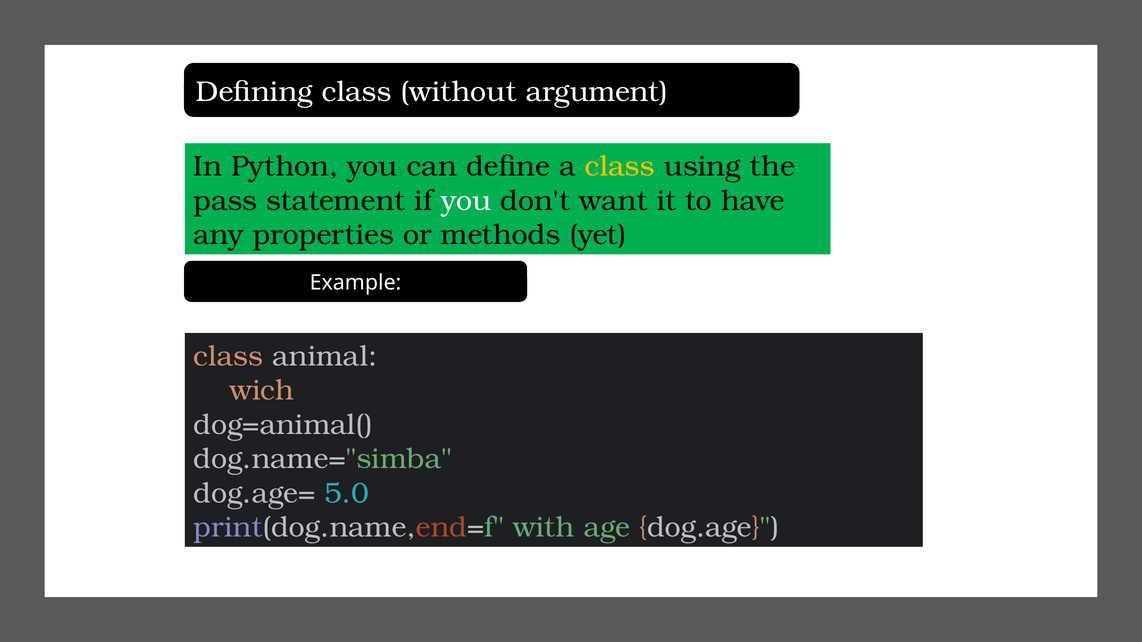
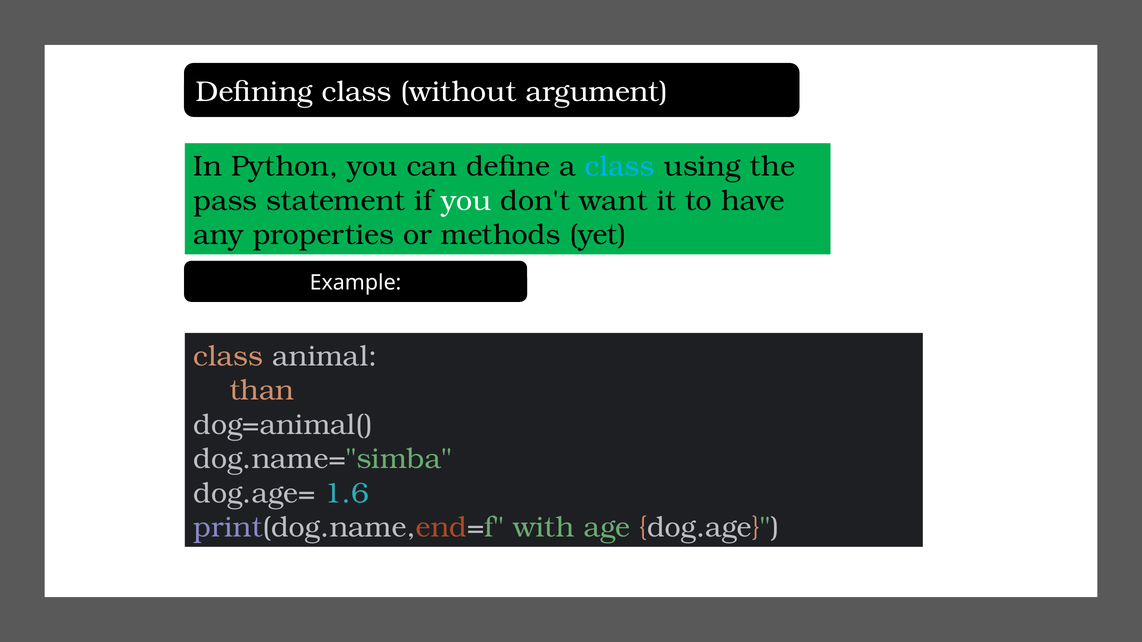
class colour: yellow -> light blue (620, 167)
wich: wich -> than (262, 391)
5.0: 5.0 -> 1.6 (346, 494)
